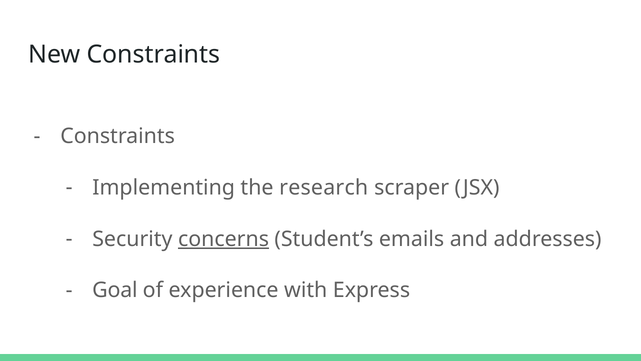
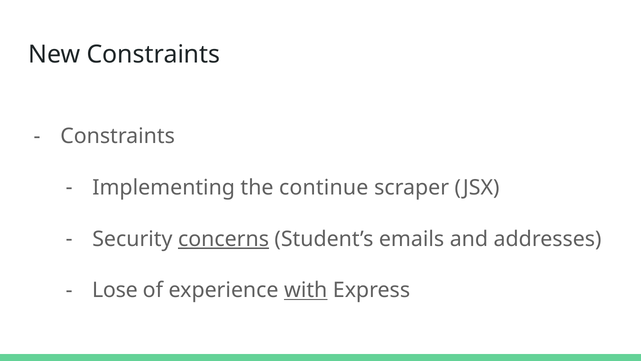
research: research -> continue (324, 187)
Goal: Goal -> Lose (115, 290)
with underline: none -> present (306, 290)
